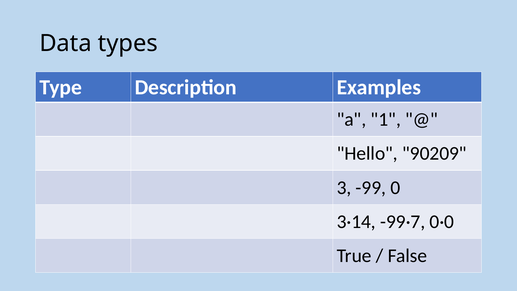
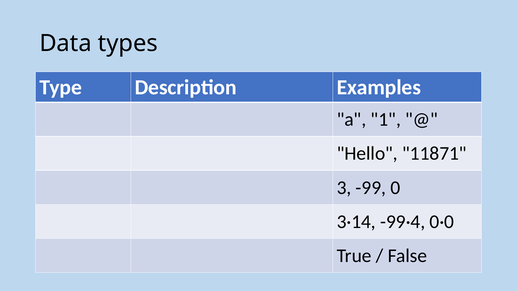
90209: 90209 -> 11871 (434, 153)
-99·7: -99·7 -> -99·4 (403, 222)
